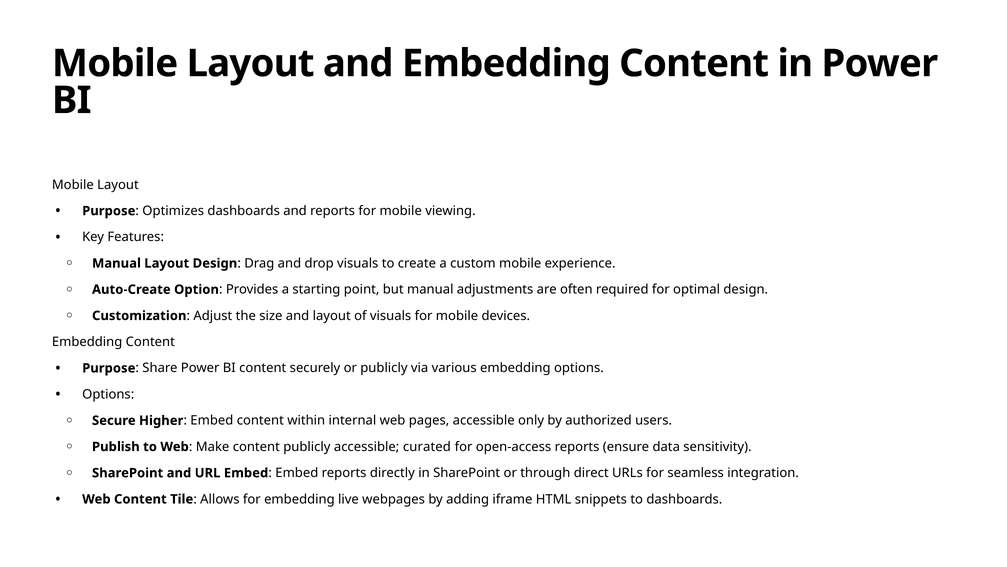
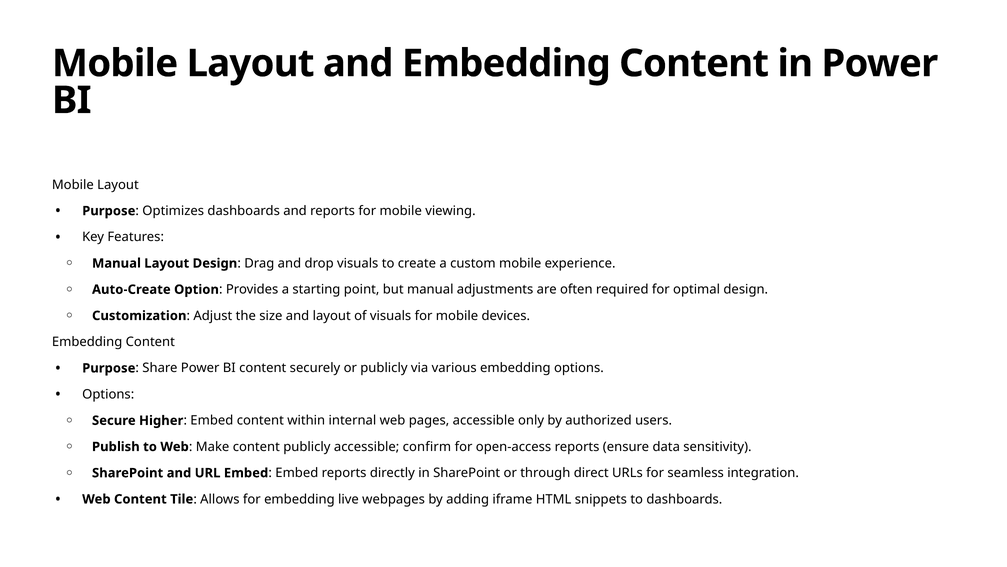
curated: curated -> confirm (427, 446)
